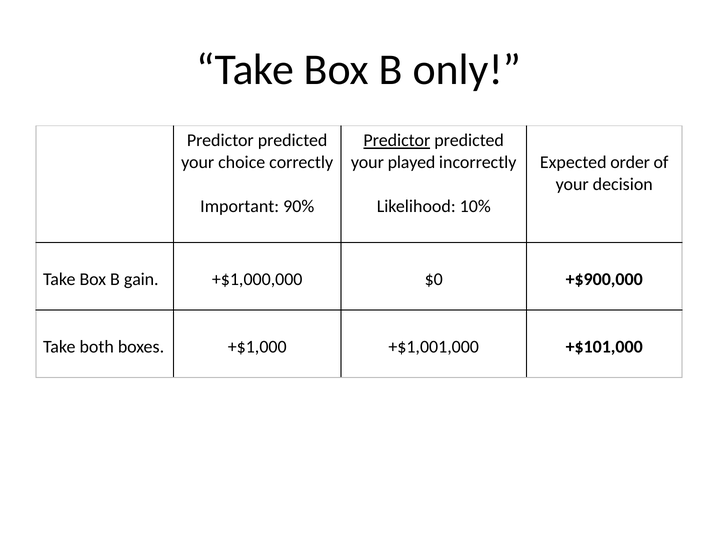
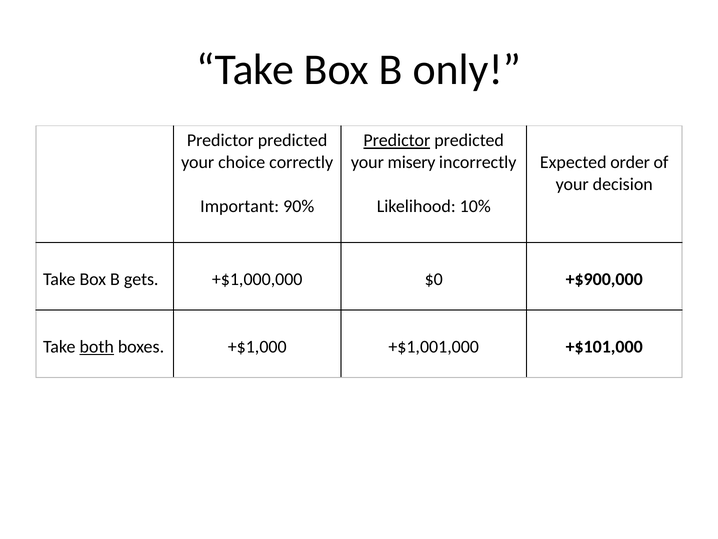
played: played -> misery (412, 162)
gain: gain -> gets (141, 279)
both underline: none -> present (97, 346)
